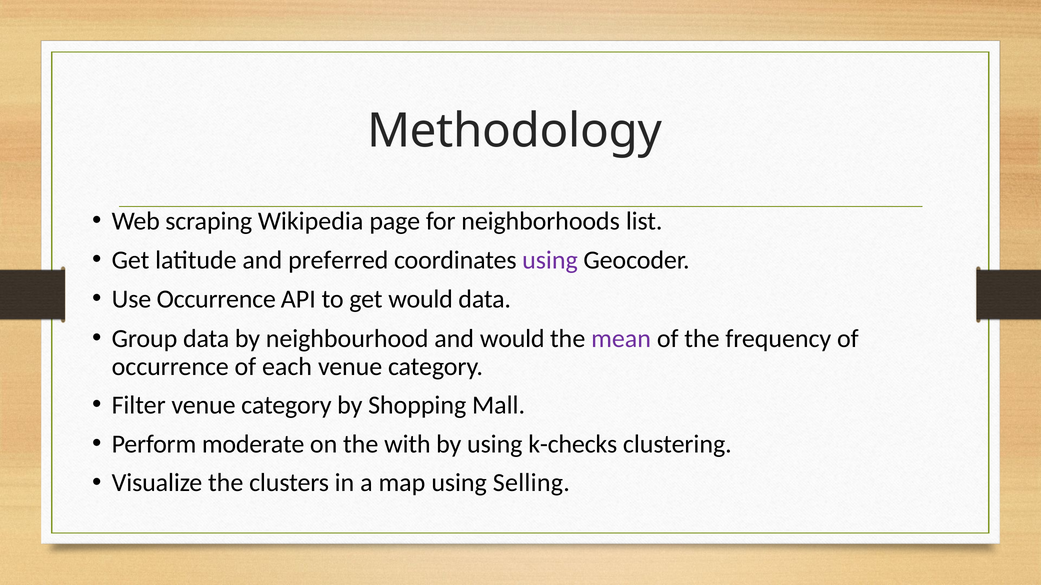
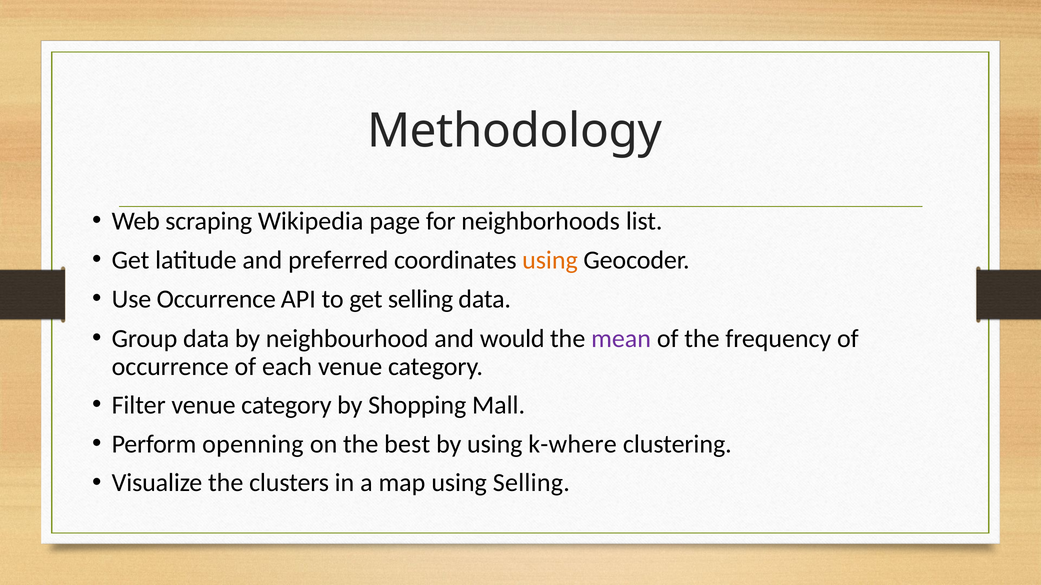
using colour: purple -> orange (550, 261)
get would: would -> selling (421, 299)
moderate: moderate -> openning (253, 444)
with: with -> best (407, 444)
k-checks: k-checks -> k-where (573, 444)
